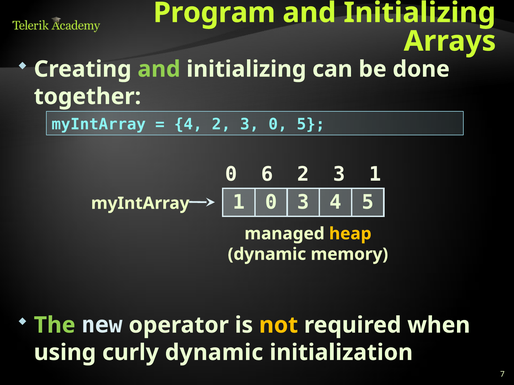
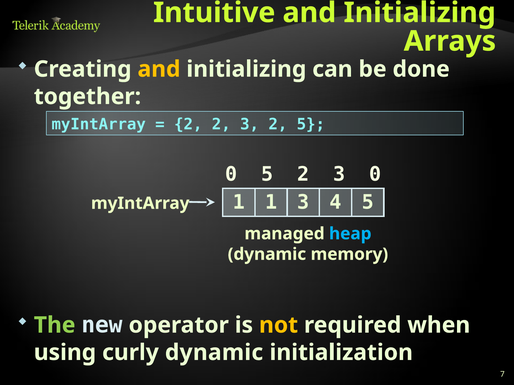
Program: Program -> Intuitive (214, 13)
and colour: light green -> yellow (159, 69)
4: 4 -> 2 (188, 124)
3 0: 0 -> 2 (278, 124)
0 6: 6 -> 5 (267, 174)
3 1: 1 -> 0 (375, 174)
1 0: 0 -> 1 (271, 203)
heap colour: yellow -> light blue (350, 234)
